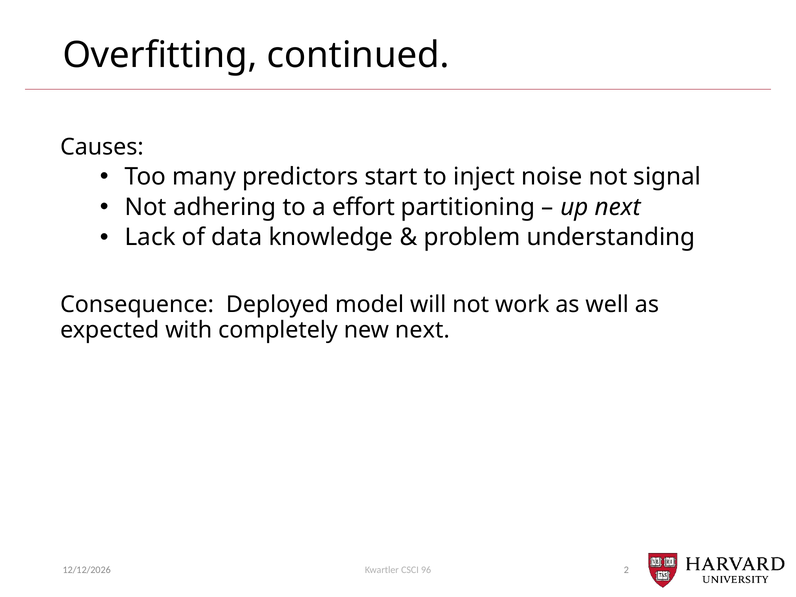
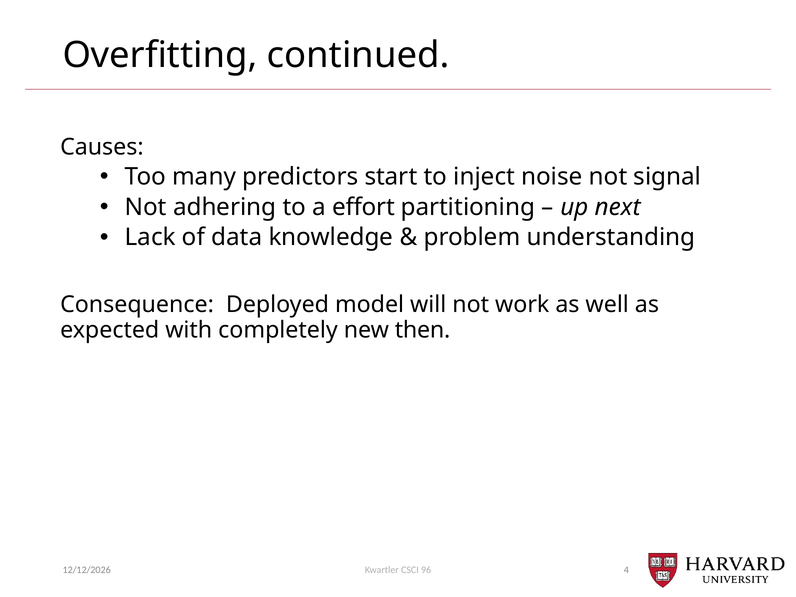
new next: next -> then (423, 330)
2: 2 -> 4 (626, 570)
